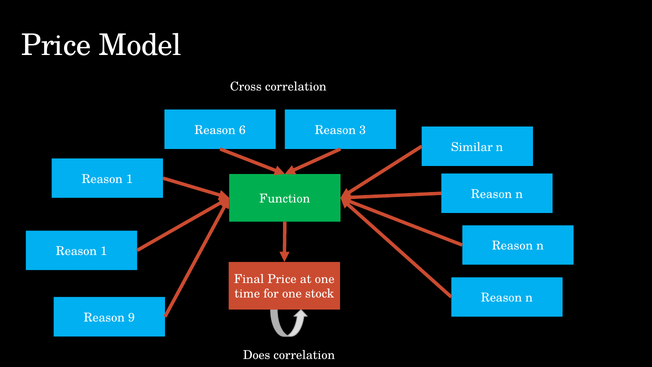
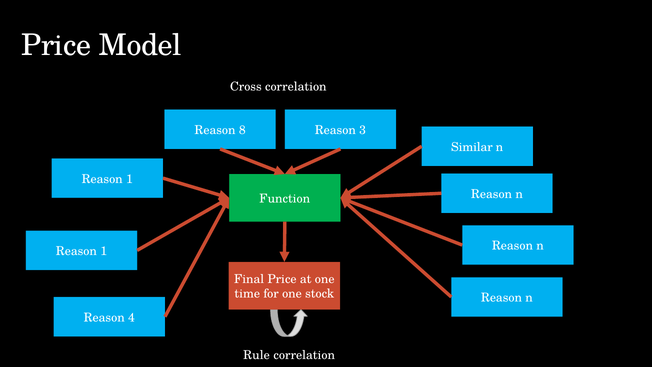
6: 6 -> 8 (242, 130)
9: 9 -> 4 (131, 317)
Does: Does -> Rule (257, 355)
